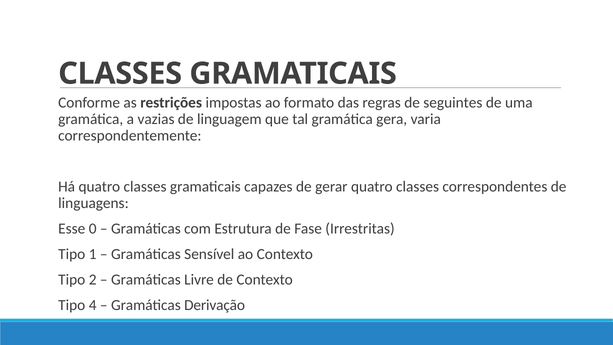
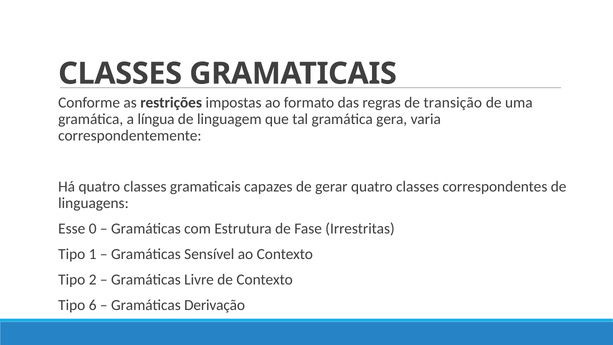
seguintes: seguintes -> transição (453, 103)
vazias: vazias -> língua (156, 119)
4: 4 -> 6 (93, 305)
